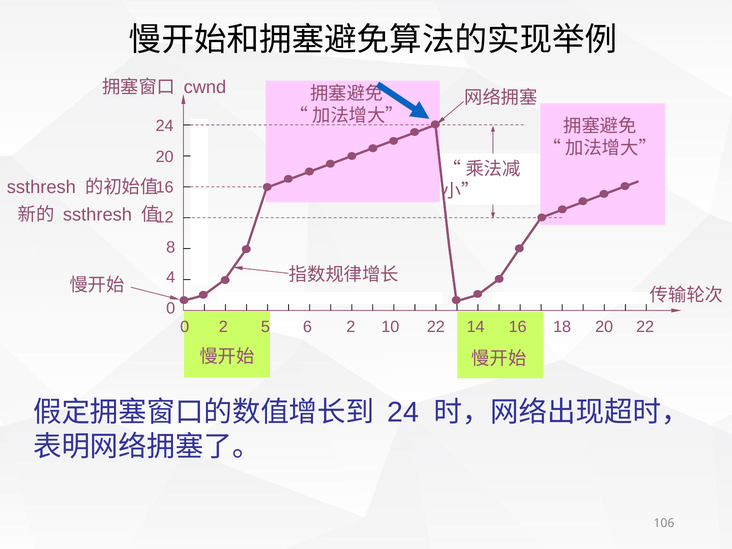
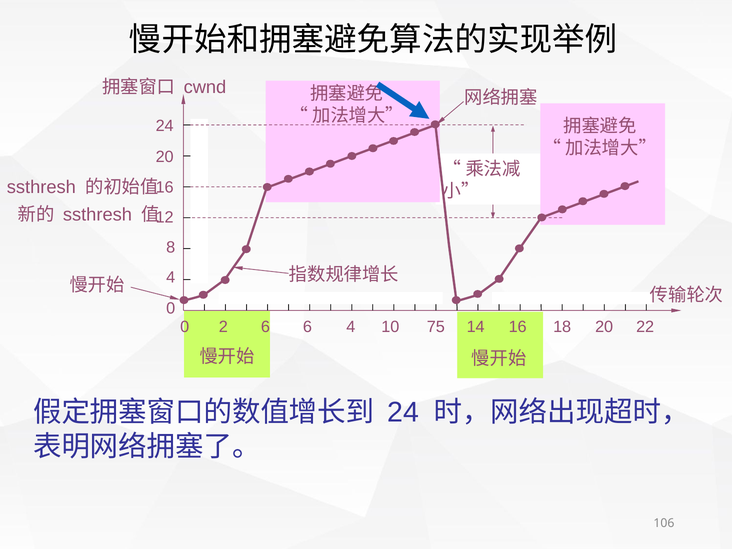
2 5: 5 -> 6 (265, 327)
6 2: 2 -> 4 (351, 327)
10 22: 22 -> 75 (436, 327)
